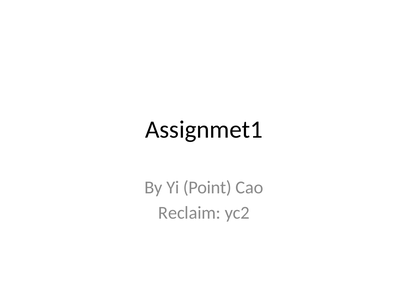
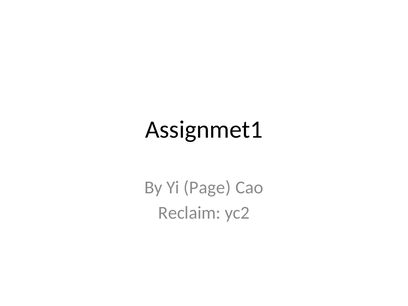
Point: Point -> Page (207, 188)
